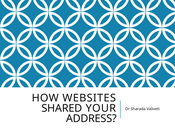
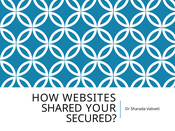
ADDRESS: ADDRESS -> SECURED (91, 119)
